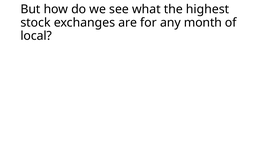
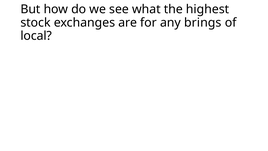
month: month -> brings (203, 23)
